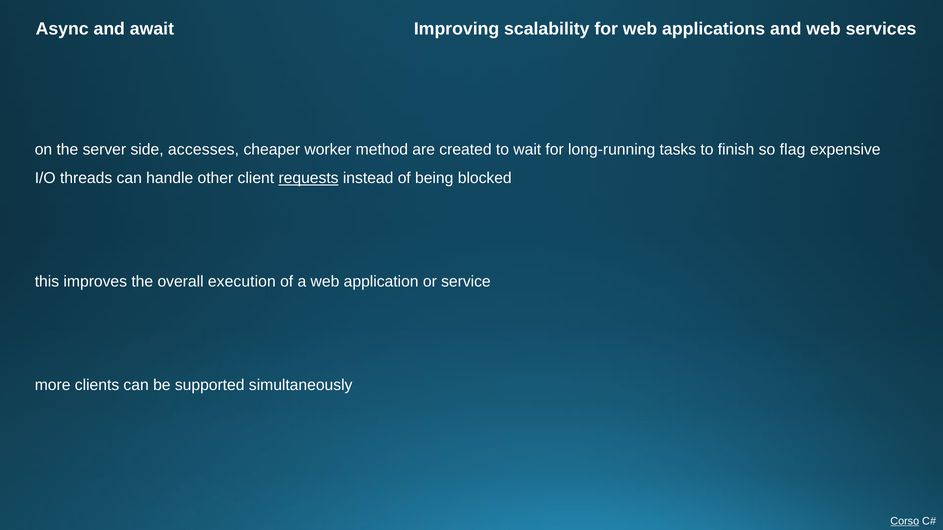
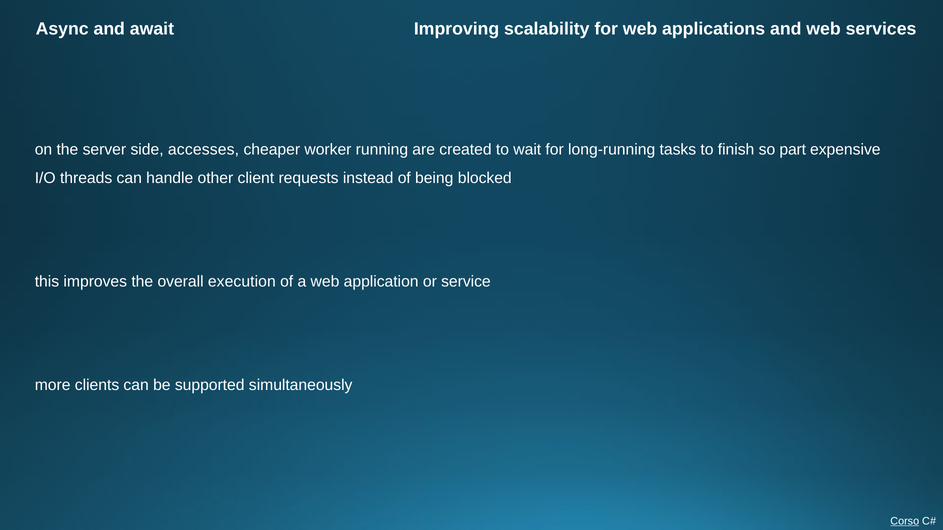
method: method -> running (382, 150)
flag: flag -> part (793, 150)
requests underline: present -> none (309, 178)
